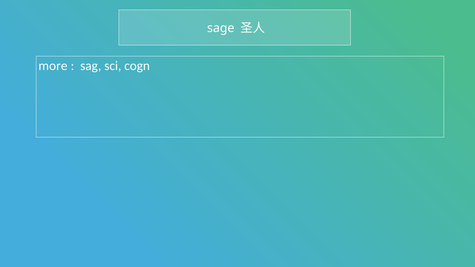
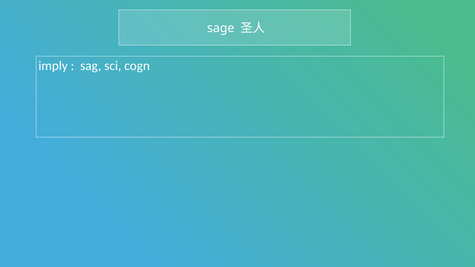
more: more -> imply (53, 66)
